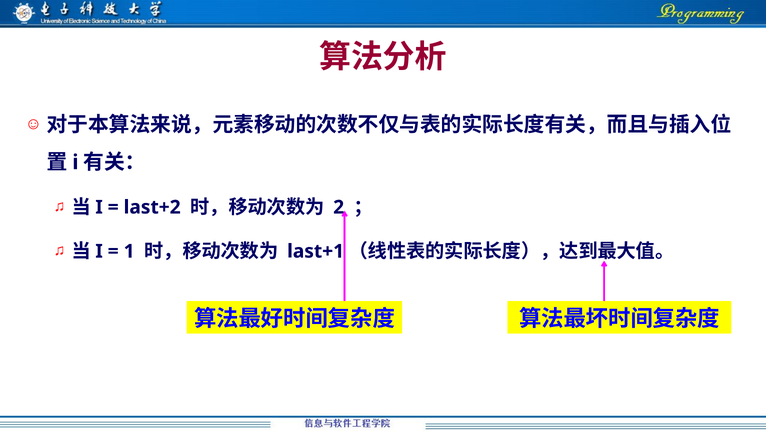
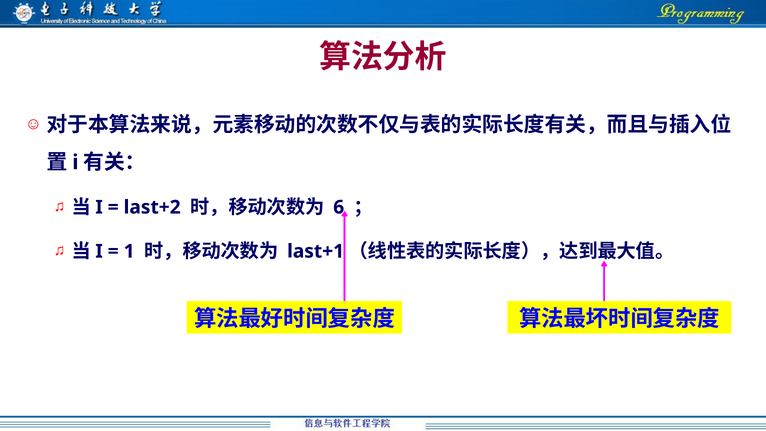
2: 2 -> 6 (339, 207)
